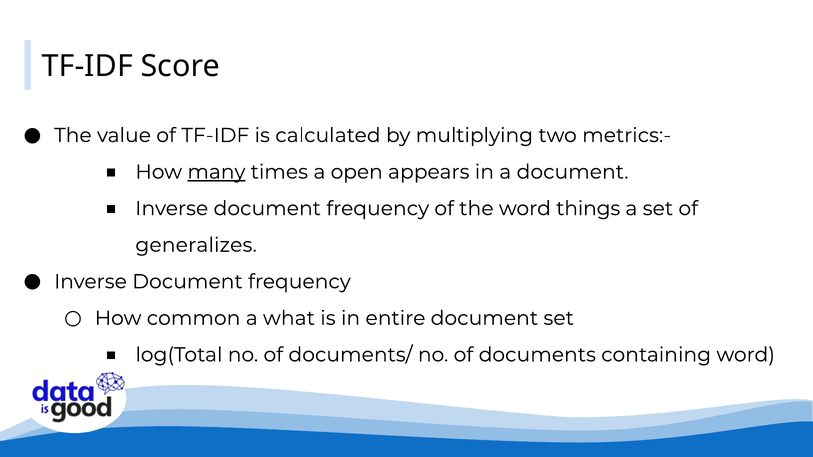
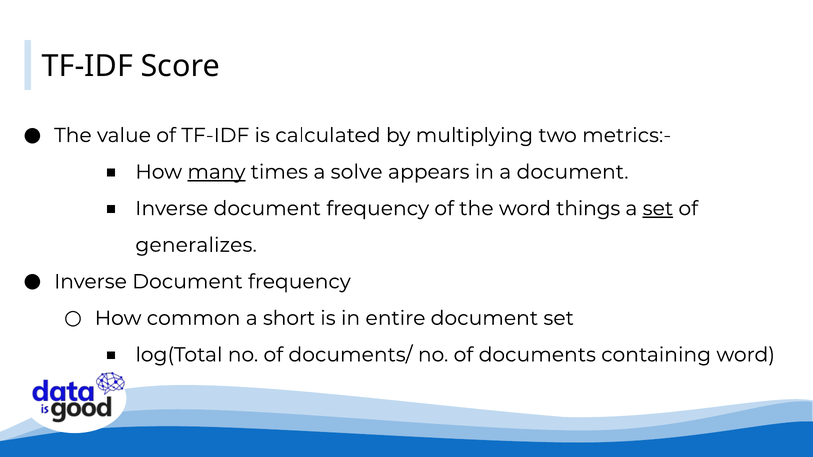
open: open -> solve (357, 172)
set underline: none -> present (658, 209)
what: what -> short (289, 318)
